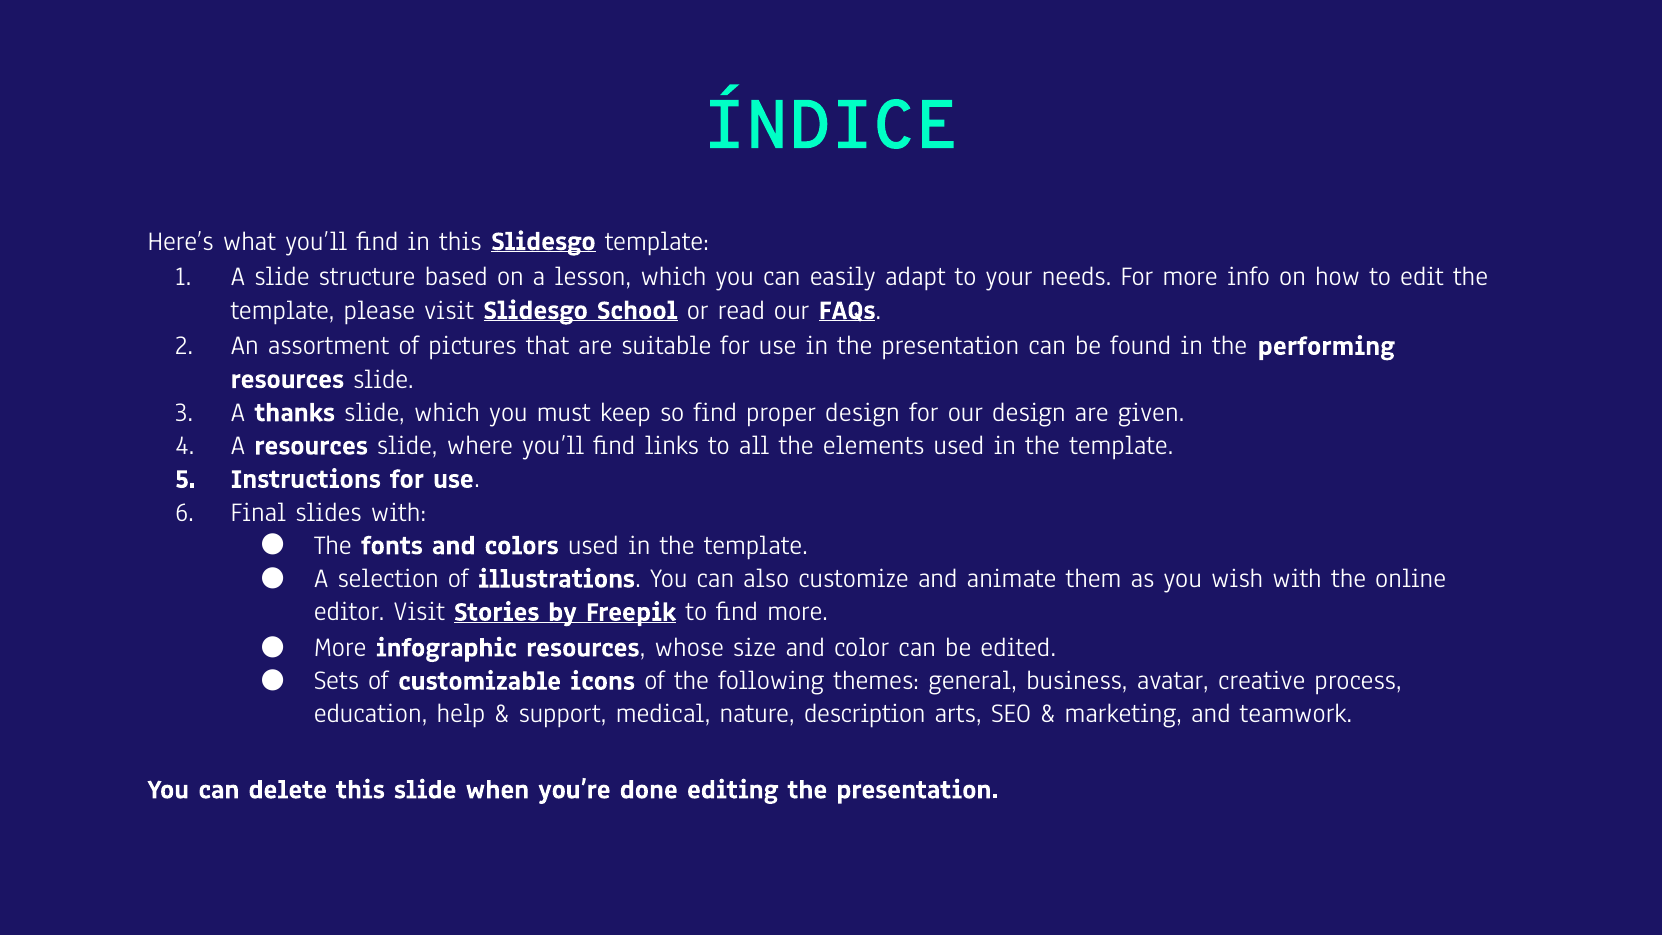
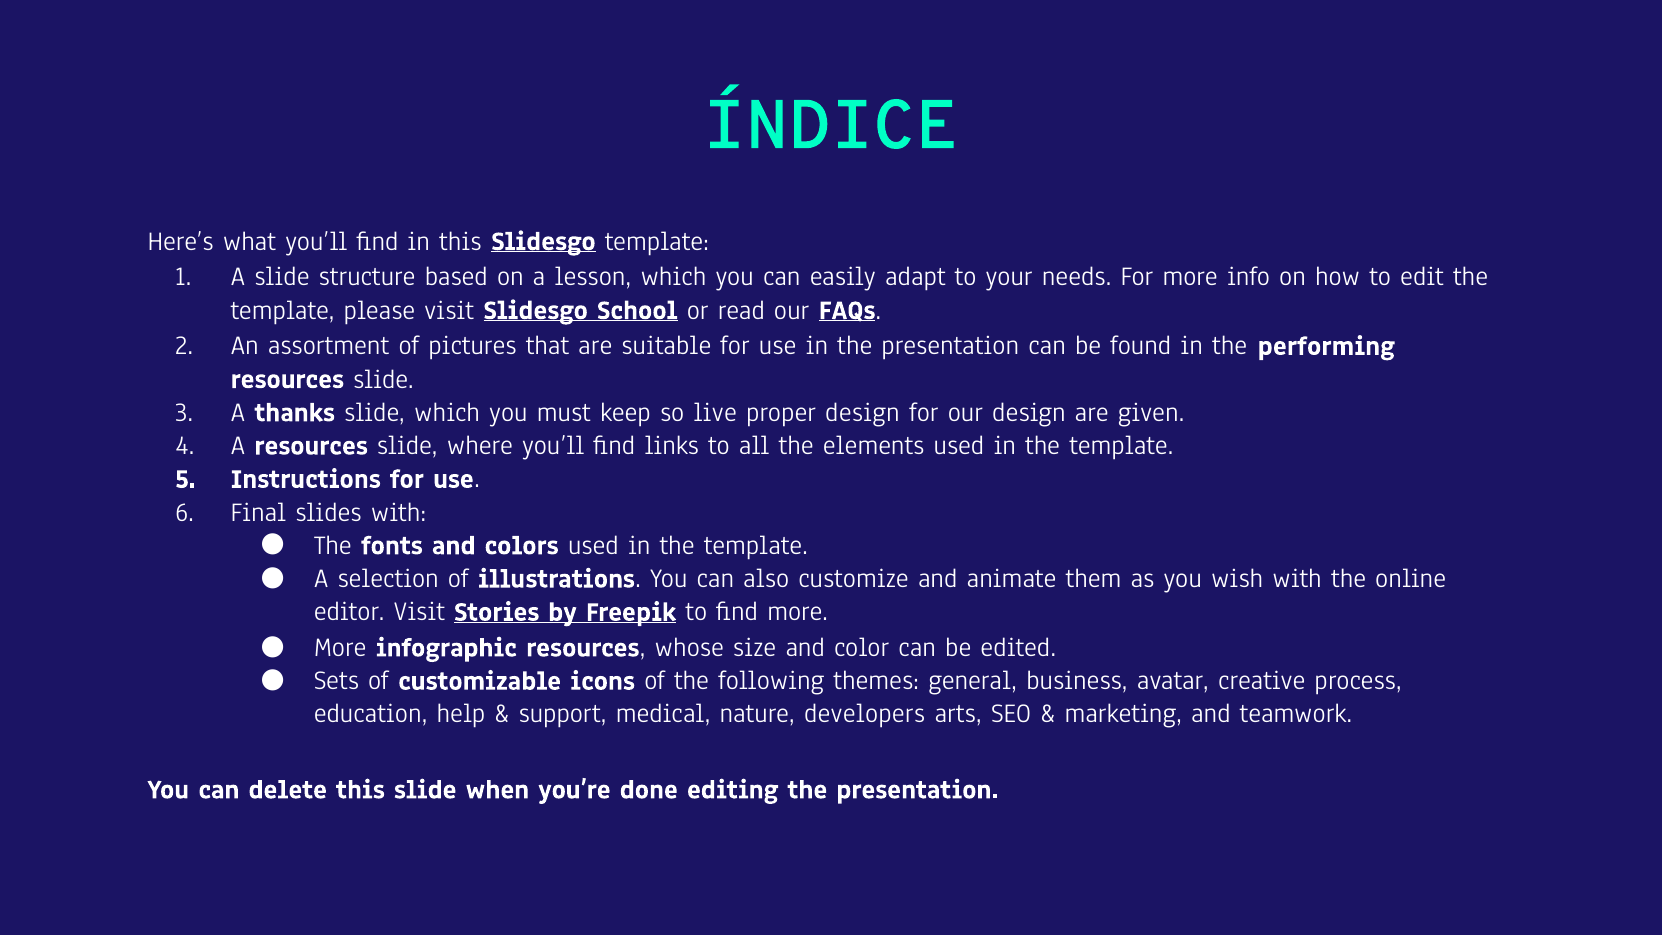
so find: find -> live (715, 412)
description: description -> developers (865, 714)
